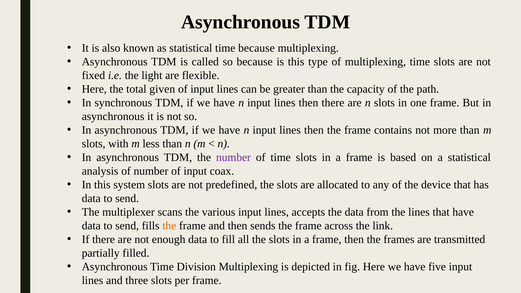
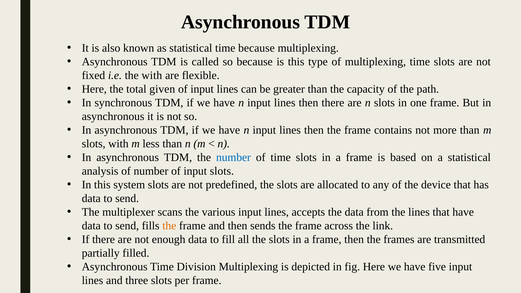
the light: light -> with (152, 75)
number colour: purple -> blue (233, 157)
input coax: coax -> slots (222, 171)
